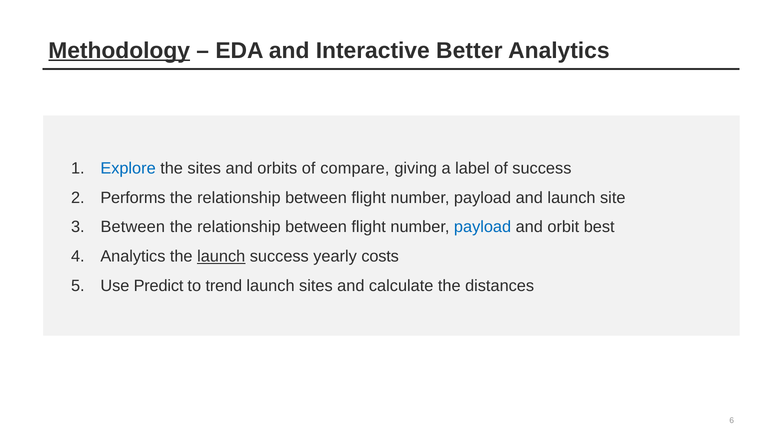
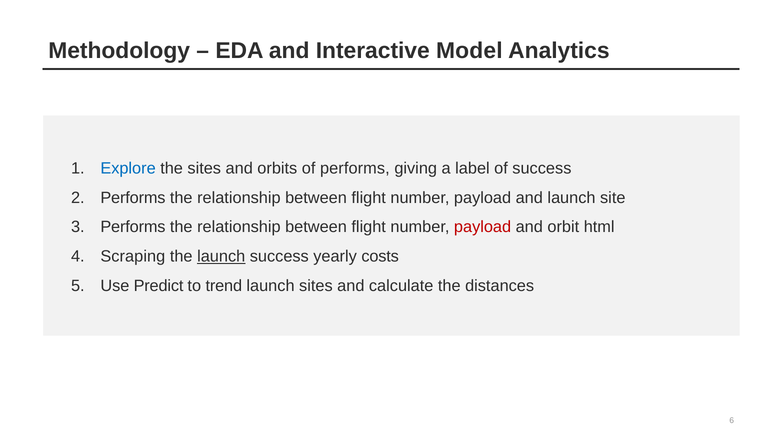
Methodology underline: present -> none (119, 51)
Better: Better -> Model (469, 51)
of compare: compare -> performs (355, 169)
Between: Between -> Performs (133, 227)
payload colour: blue -> red (483, 227)
best: best -> html (599, 227)
Analytics: Analytics -> Scraping (133, 257)
